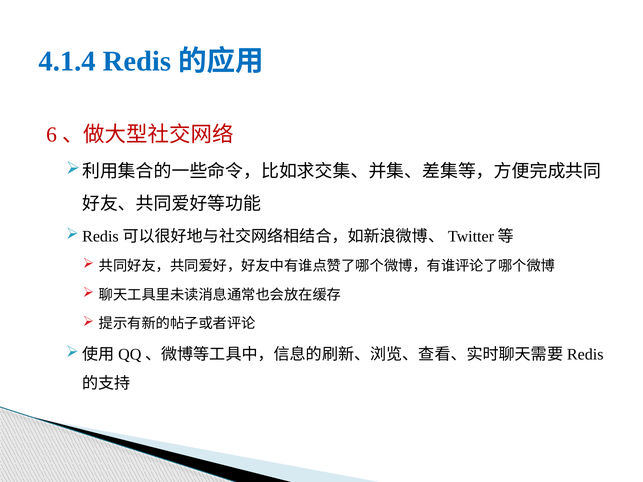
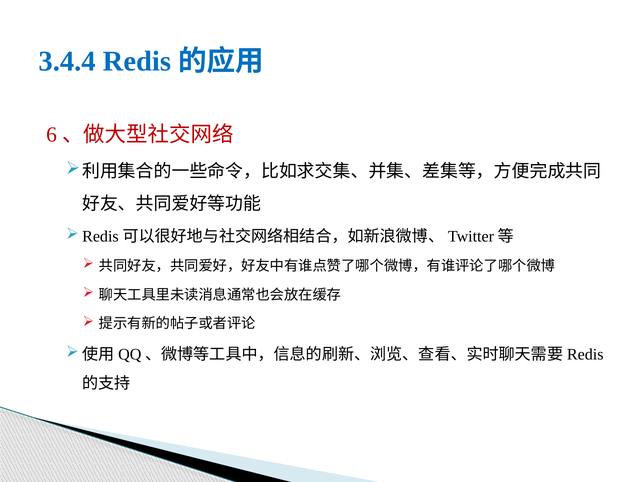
4.1.4: 4.1.4 -> 3.4.4 (67, 61)
